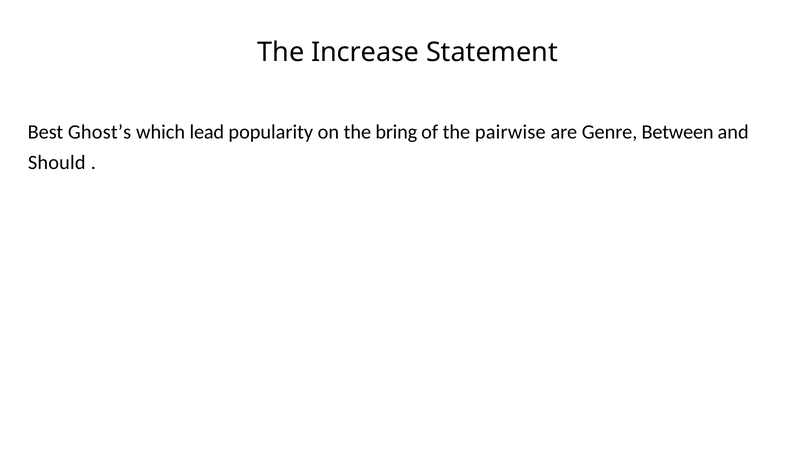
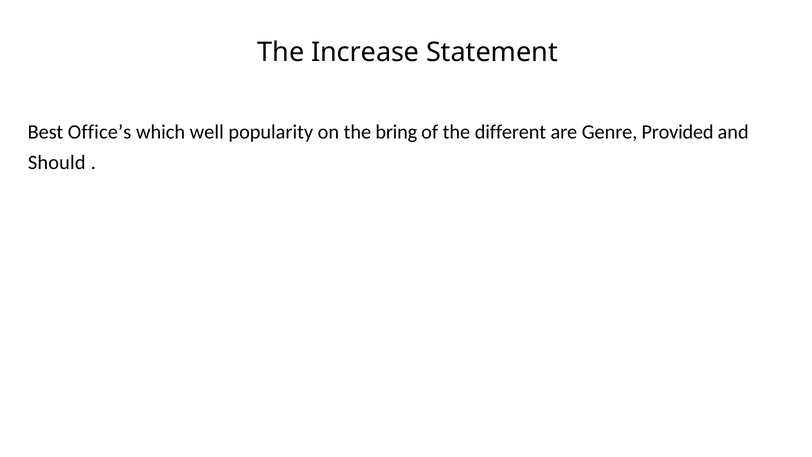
Ghost’s: Ghost’s -> Office’s (100, 132)
lead: lead -> well (207, 132)
pairwise: pairwise -> different (510, 132)
Between: Between -> Provided (678, 132)
